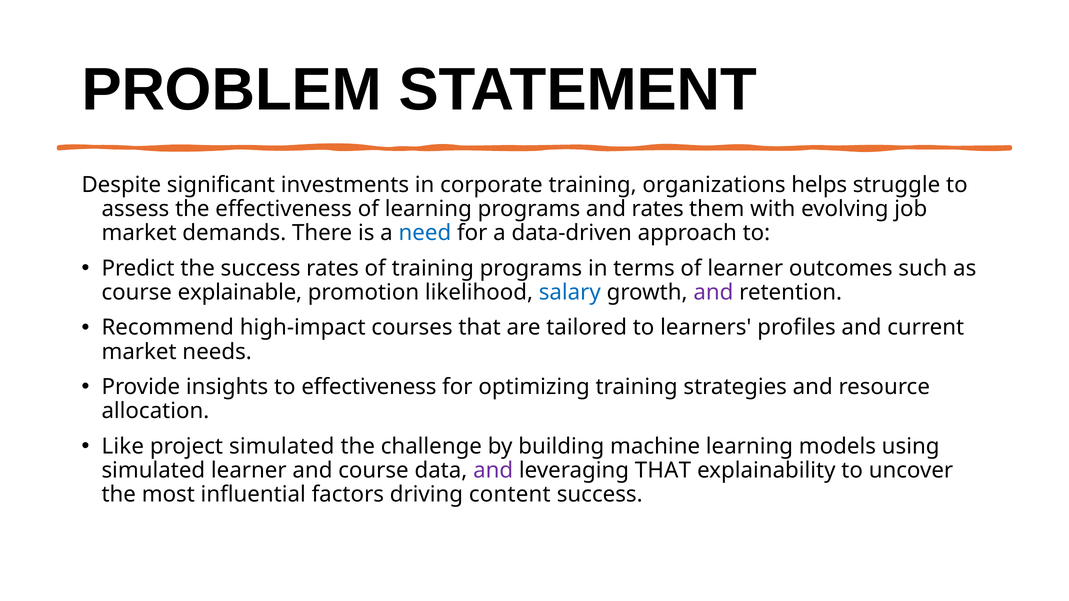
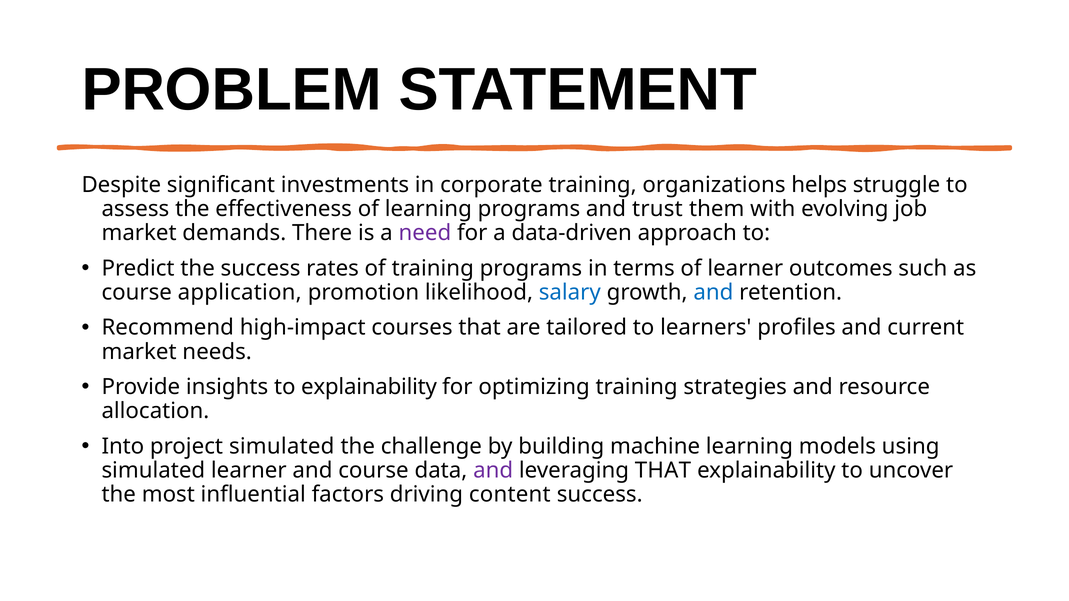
and rates: rates -> trust (657, 209)
need colour: blue -> purple (425, 233)
explainable: explainable -> application (240, 293)
and colour: purple -> blue (713, 293)
to effectiveness: effectiveness -> explainability (369, 387)
Like: Like -> Into (123, 446)
